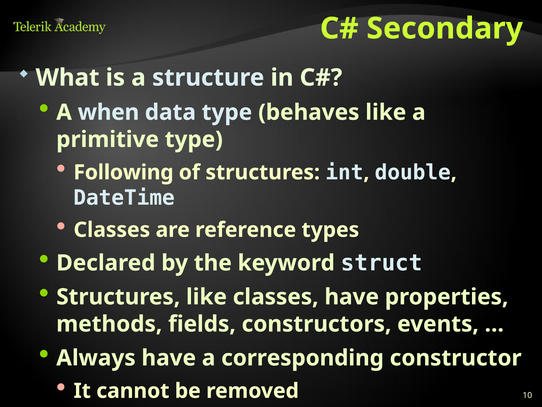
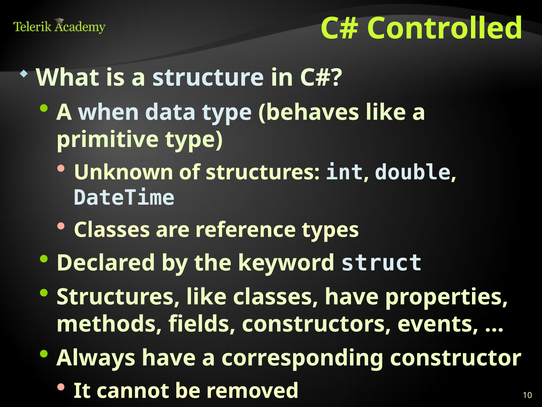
Secondary: Secondary -> Controlled (445, 28)
Following: Following -> Unknown (124, 172)
